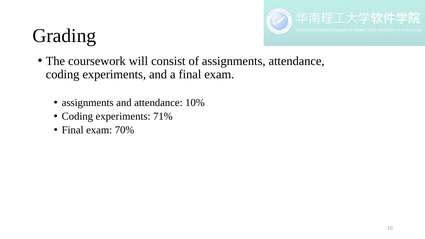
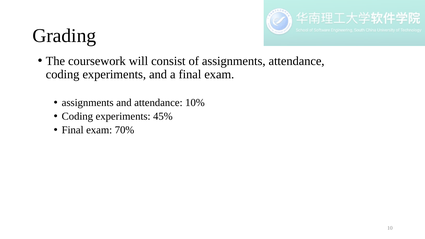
71%: 71% -> 45% (163, 116)
